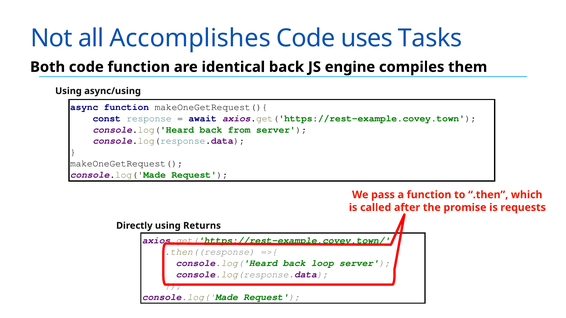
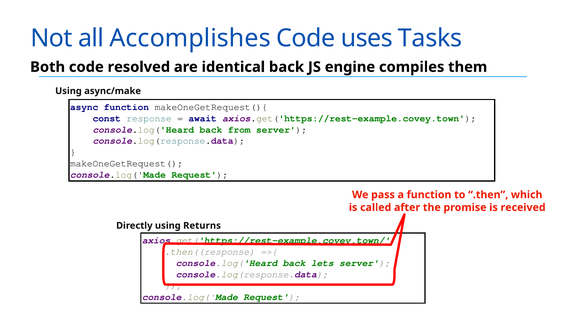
code function: function -> resolved (139, 67)
async/using: async/using -> async/make (113, 91)
requests: requests -> received (523, 208)
loop: loop -> lets (322, 263)
